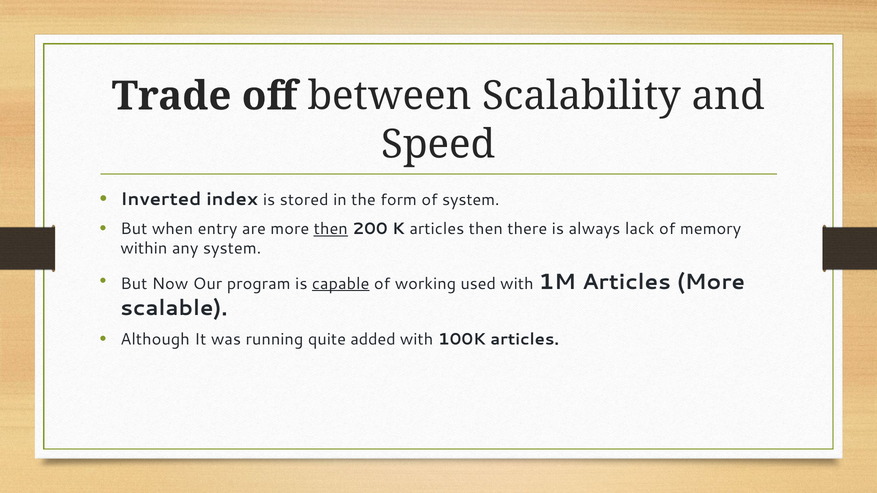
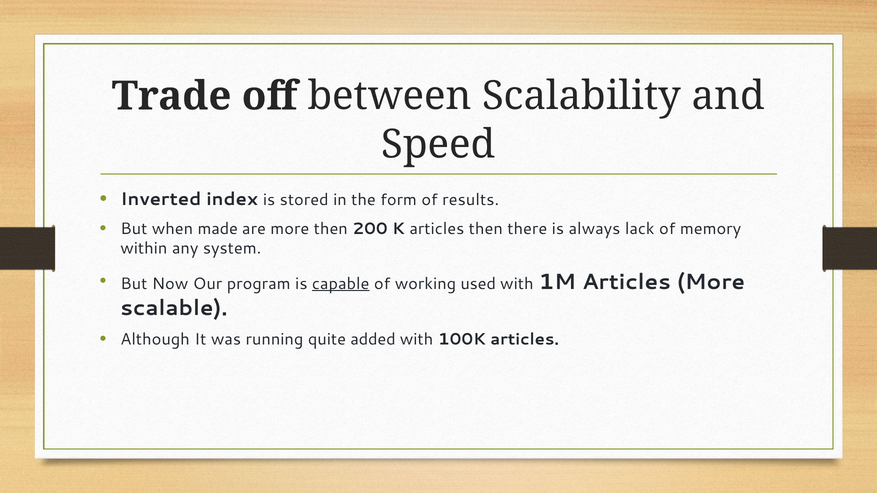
of system: system -> results (471, 200)
entry: entry -> made (218, 229)
then underline: present -> none (331, 229)
